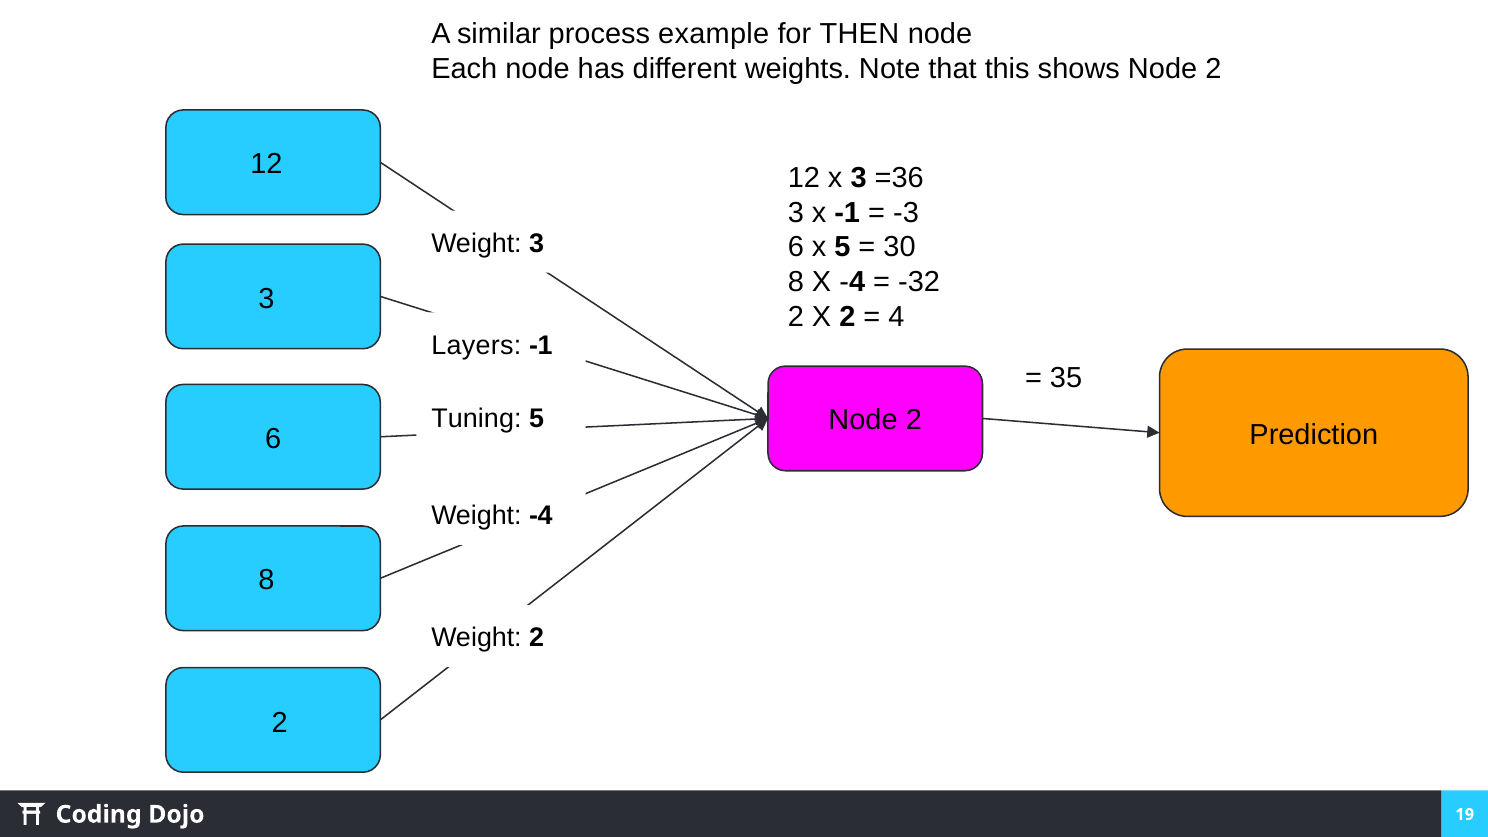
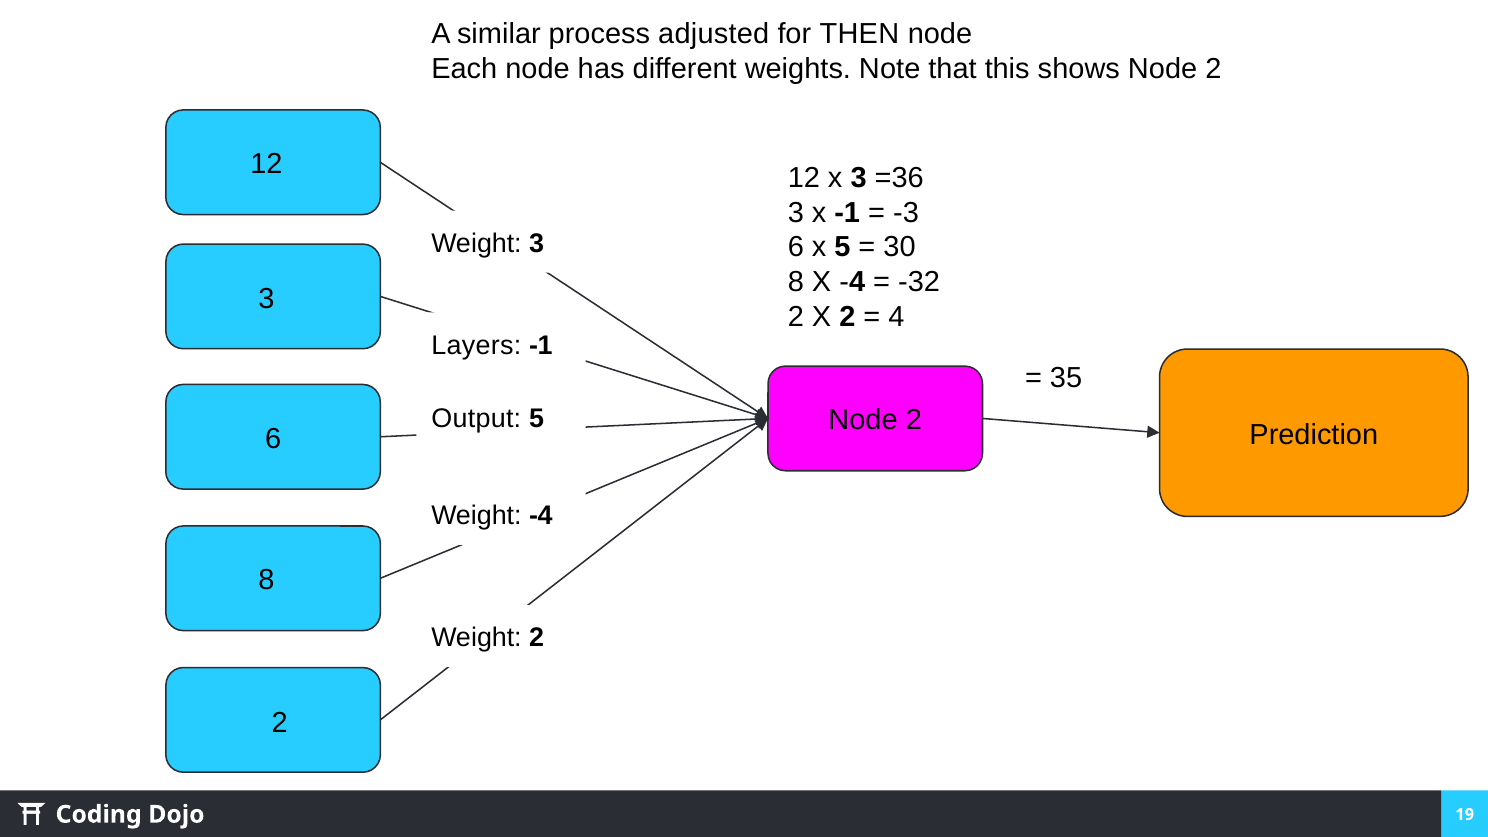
example: example -> adjusted (714, 34)
Tuning: Tuning -> Output (476, 418)
